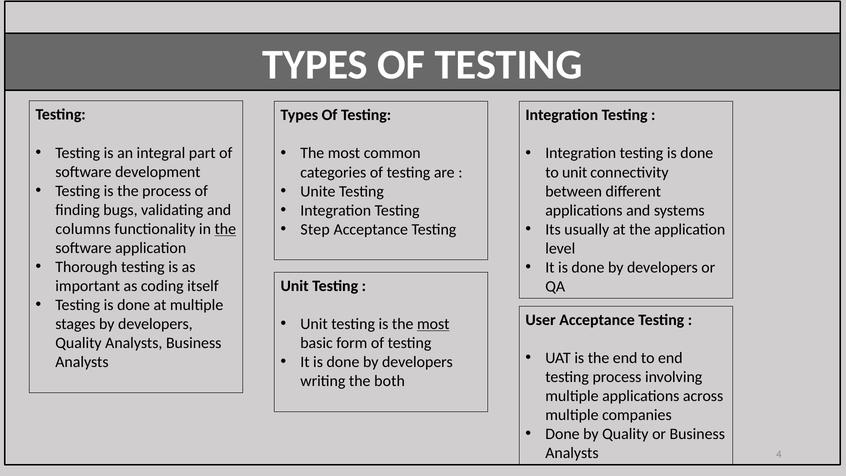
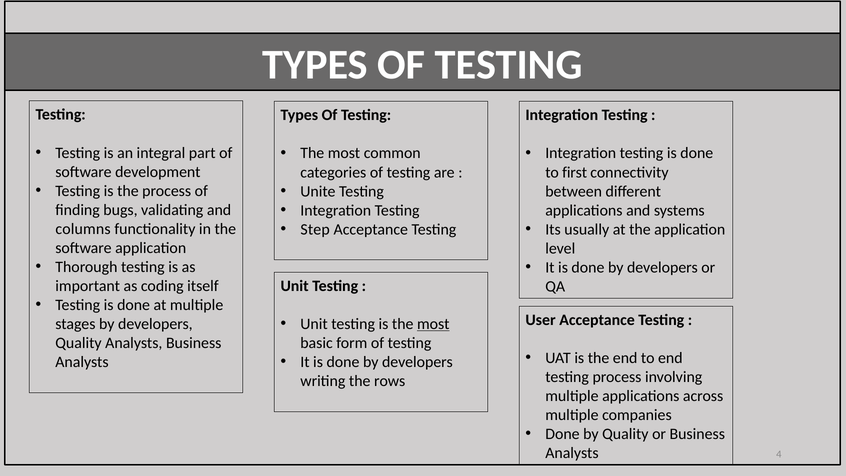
to unit: unit -> first (575, 172)
the underline: present -> none (225, 229)
both: both -> rows (390, 381)
